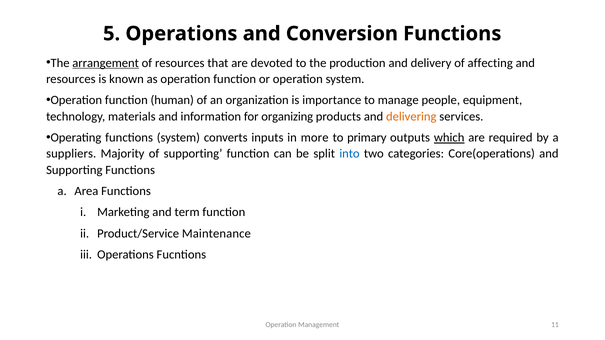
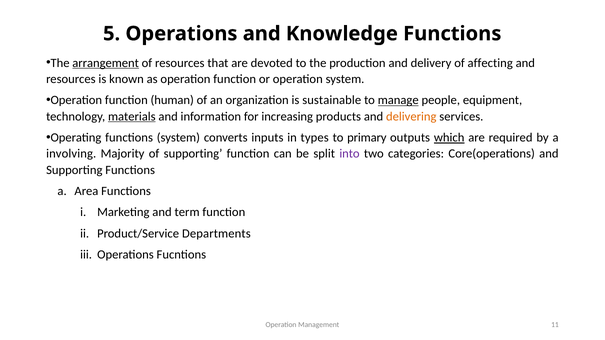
Conversion: Conversion -> Knowledge (342, 34)
importance: importance -> sustainable (332, 100)
manage underline: none -> present (398, 100)
materials underline: none -> present (132, 116)
organizing: organizing -> increasing (287, 116)
more: more -> types (315, 138)
suppliers: suppliers -> involving (71, 154)
into colour: blue -> purple (349, 154)
Maintenance: Maintenance -> Departments (216, 234)
